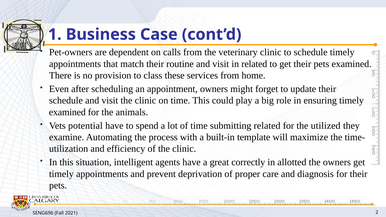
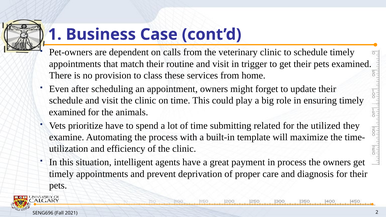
in related: related -> trigger (254, 64)
potential: potential -> prioritize (86, 126)
correctly: correctly -> payment (248, 162)
in allotted: allotted -> process (292, 162)
